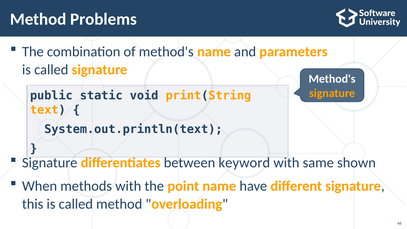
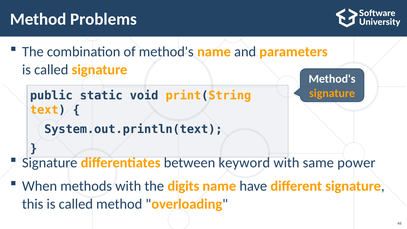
shown: shown -> power (356, 163)
point: point -> digits (183, 186)
